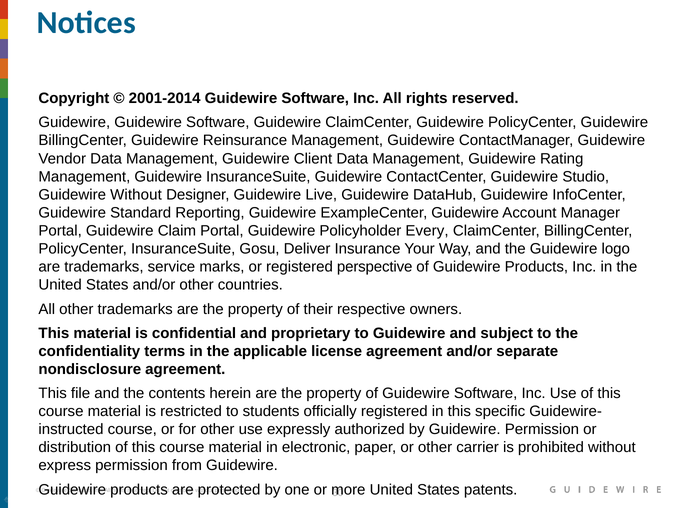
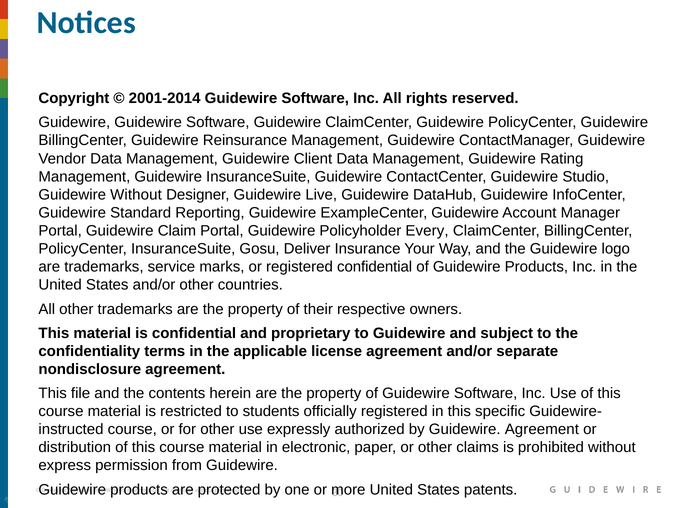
registered perspective: perspective -> confidential (375, 267)
Guidewire Permission: Permission -> Agreement (542, 430)
carrier: carrier -> claims (478, 448)
